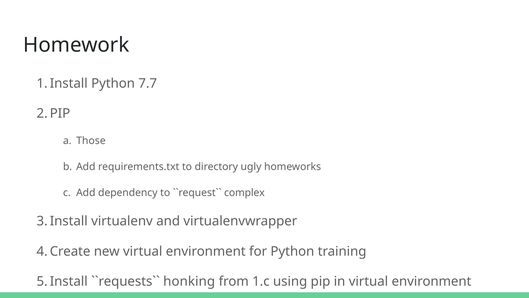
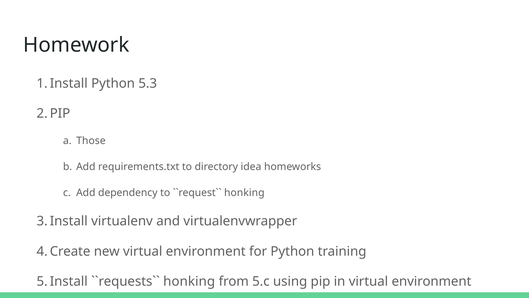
7.7: 7.7 -> 5.3 (148, 83)
ugly: ugly -> idea (251, 167)
complex: complex -> honking (244, 193)
1.c: 1.c -> 5.c (261, 281)
